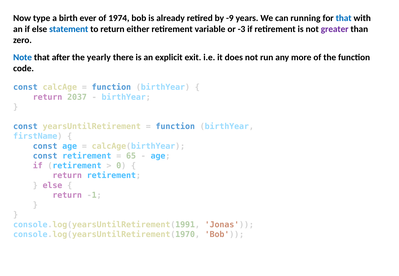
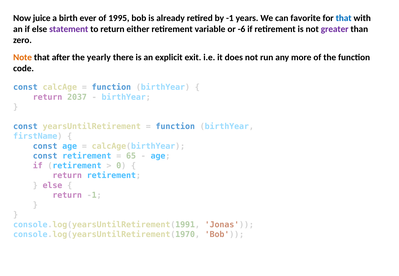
type: type -> juice (42, 18)
1974: 1974 -> 1995 (119, 18)
by -9: -9 -> -1 (230, 18)
running: running -> favorite (306, 18)
statement colour: blue -> purple (69, 29)
-3: -3 -> -6 (242, 29)
Note colour: blue -> orange (23, 57)
